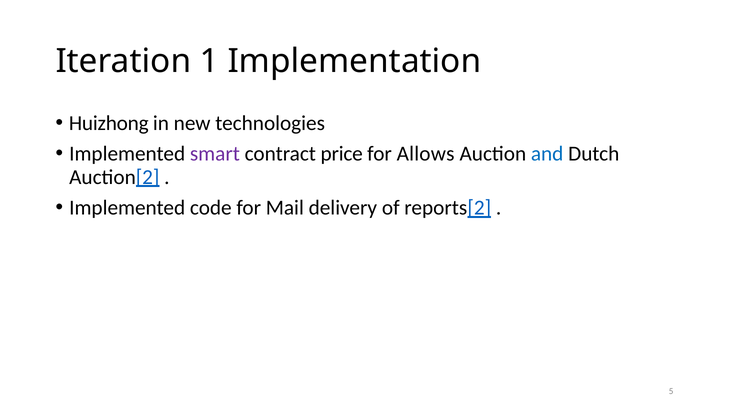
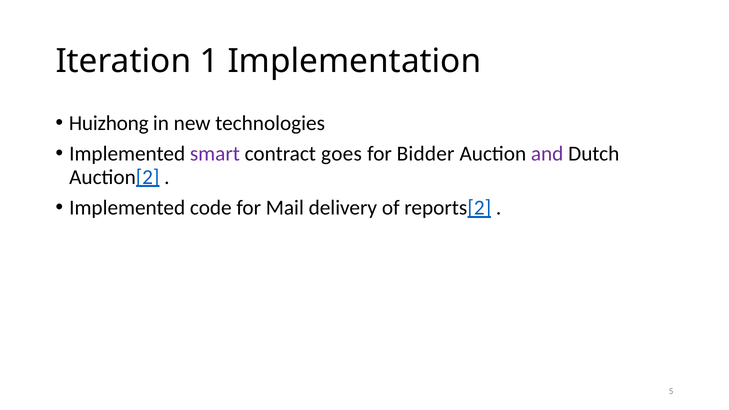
price: price -> goes (341, 154)
Allows: Allows -> Bidder (426, 154)
and colour: blue -> purple (547, 154)
